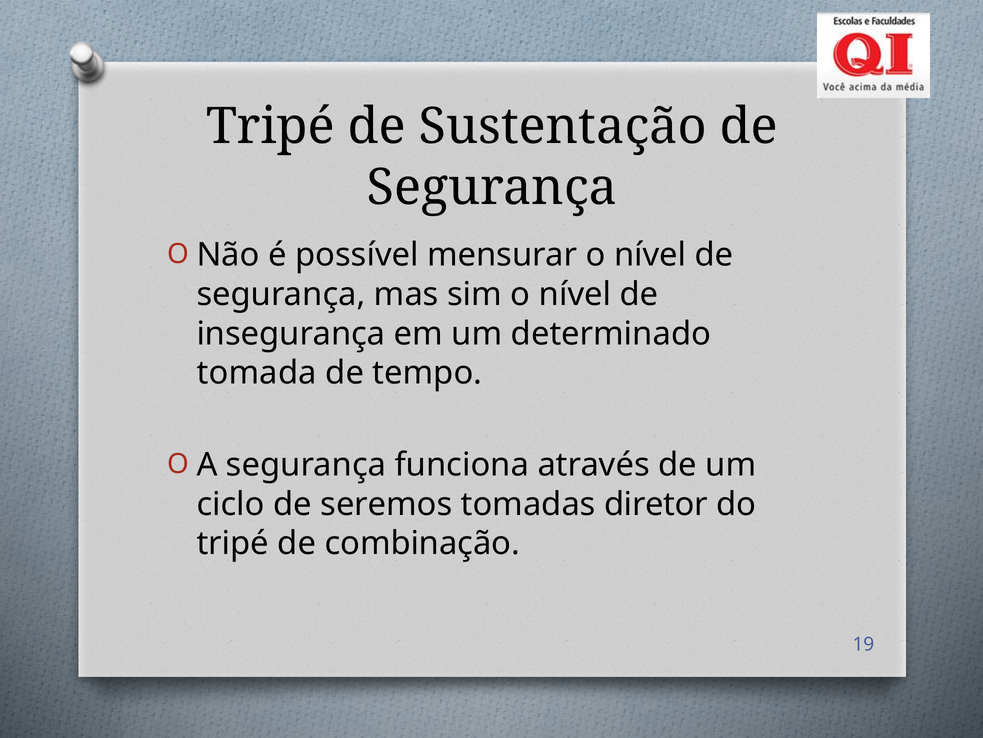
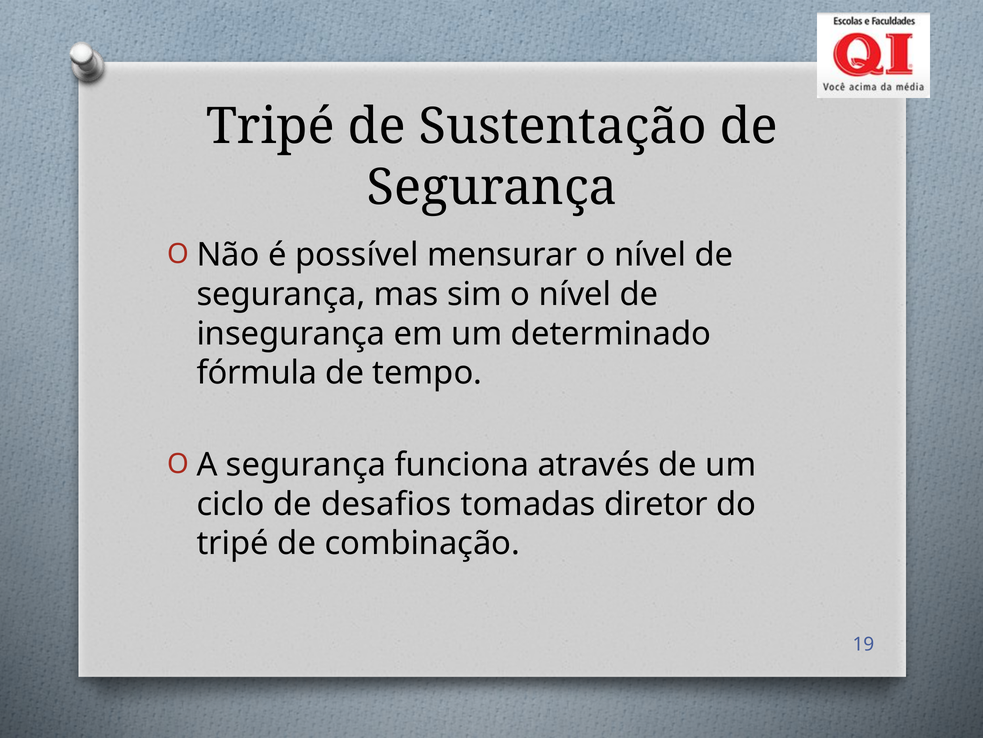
tomada: tomada -> fórmula (257, 373)
seremos: seremos -> desafios (386, 504)
